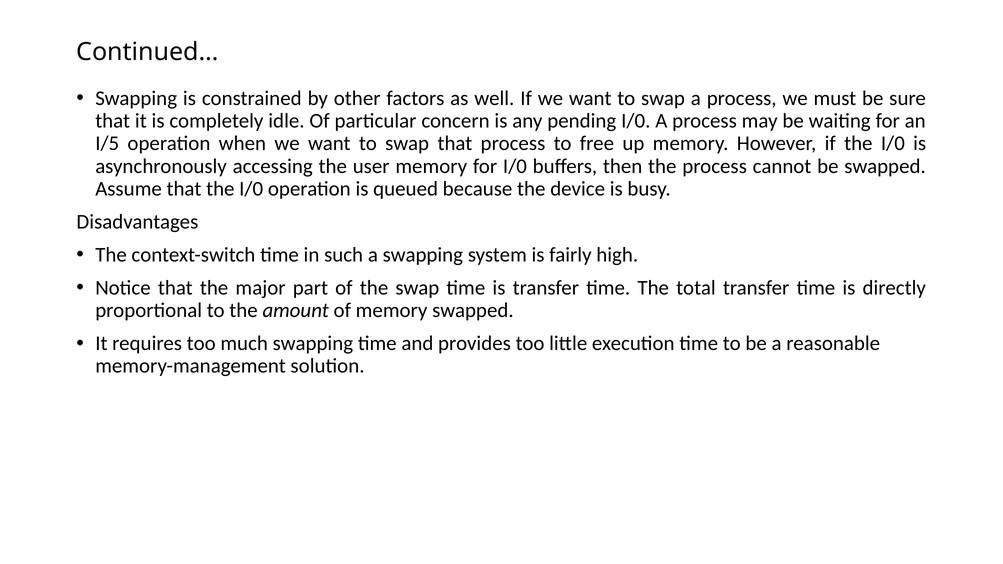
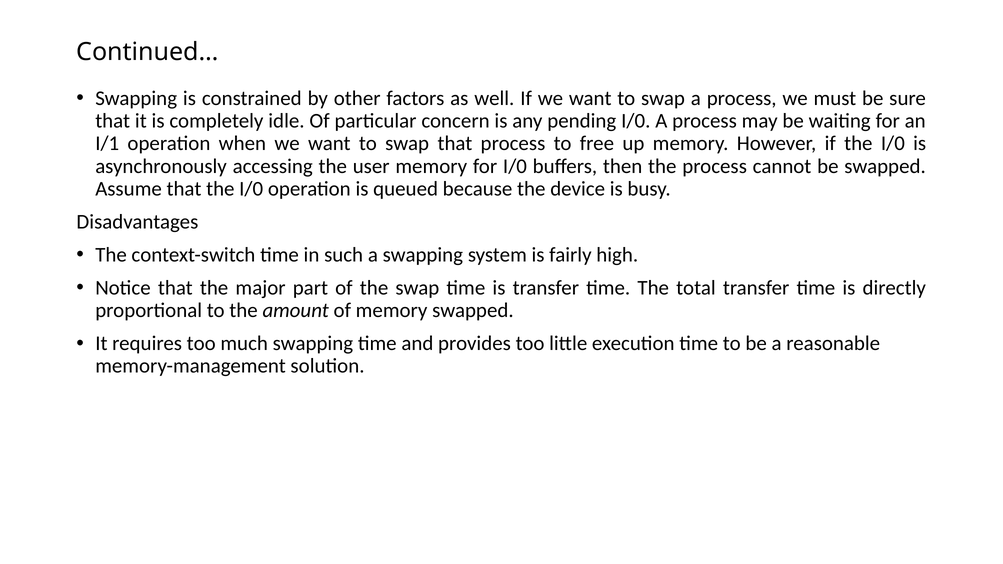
I/5: I/5 -> I/1 (107, 144)
